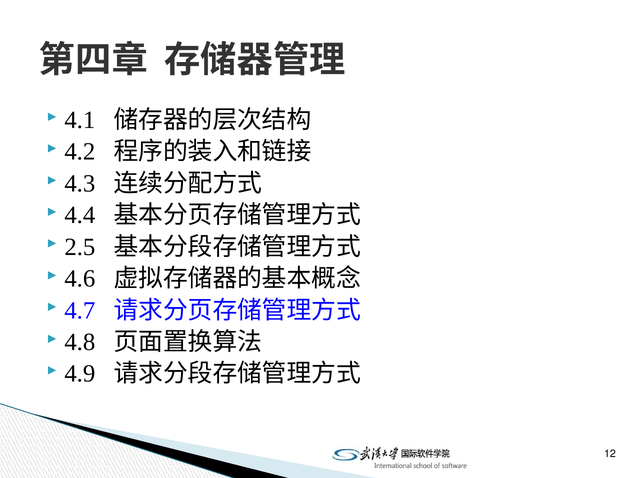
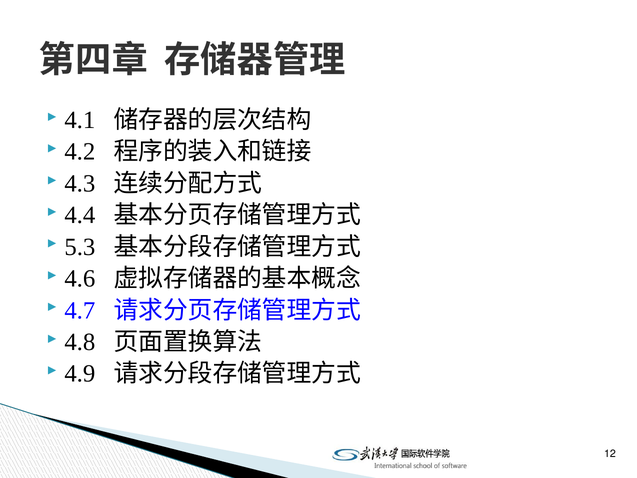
2.5: 2.5 -> 5.3 (80, 247)
